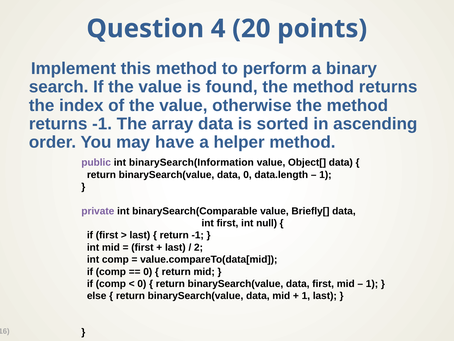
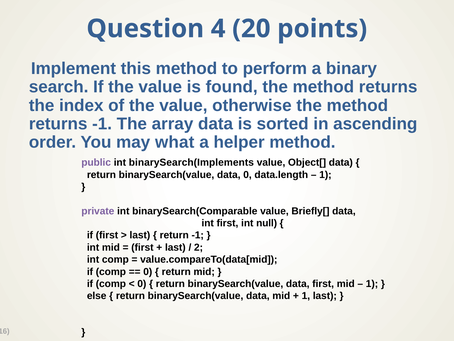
have: have -> what (175, 142)
binarySearch(Information: binarySearch(Information -> binarySearch(Implements (191, 162)
